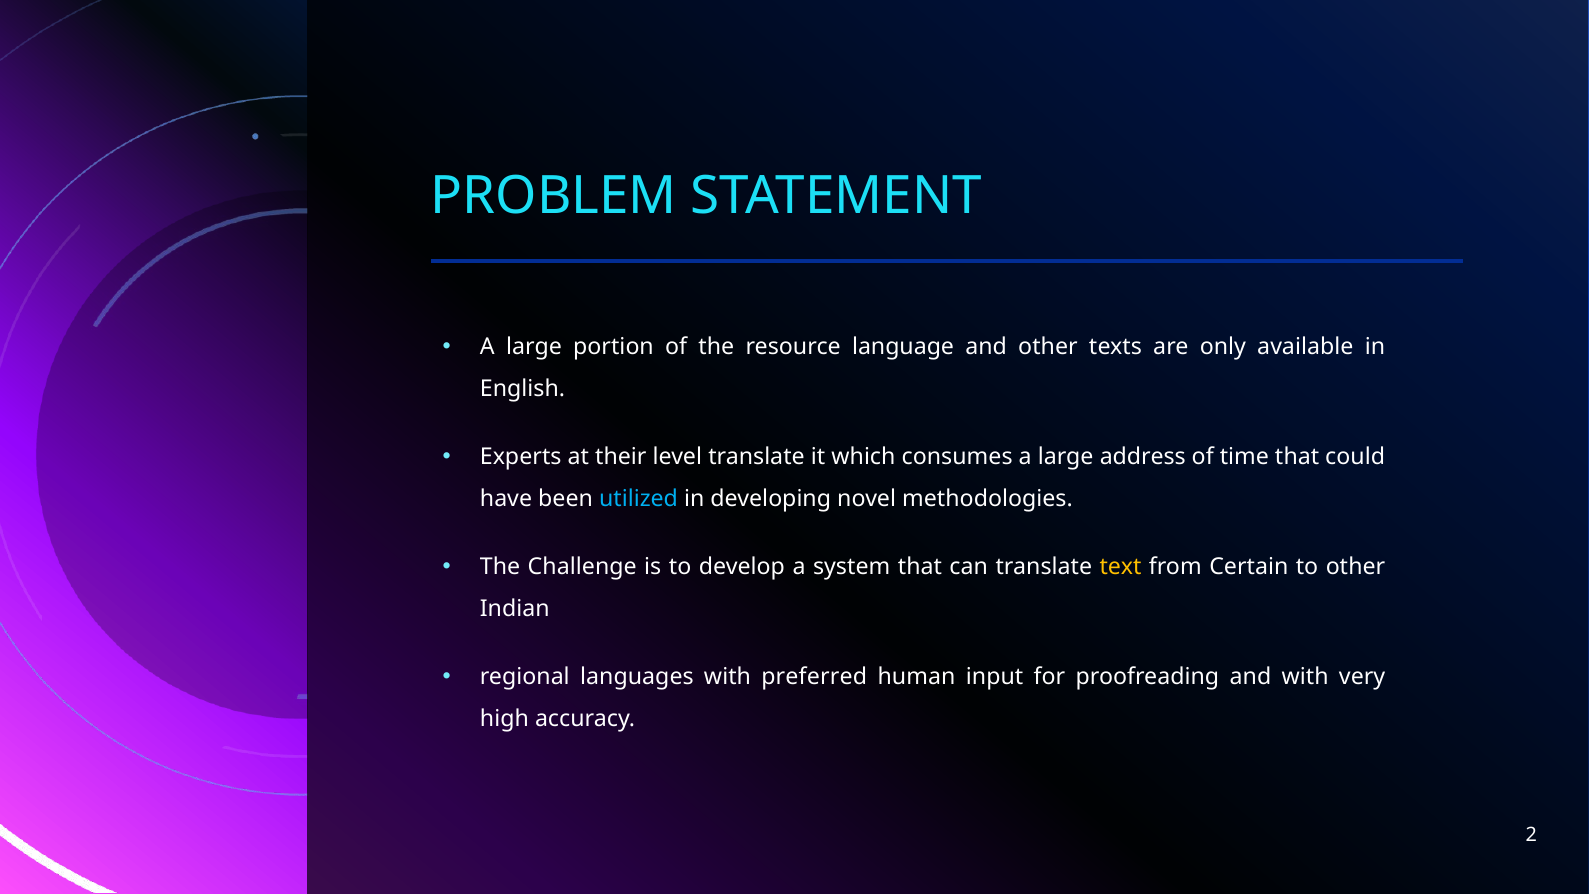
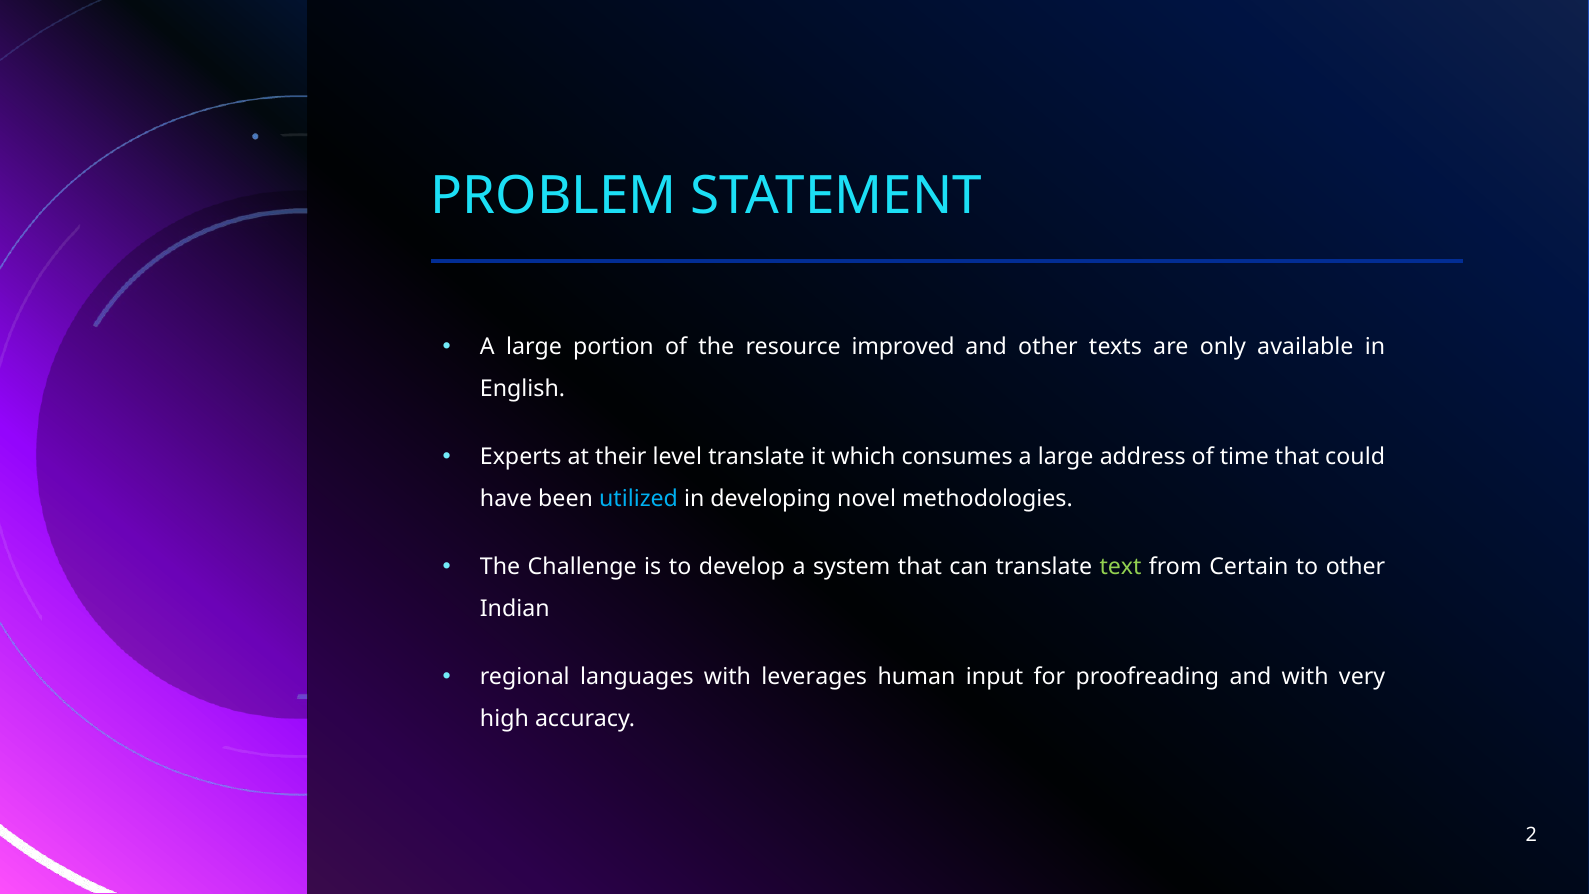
language: language -> improved (903, 347)
text colour: yellow -> light green (1121, 567)
preferred: preferred -> leverages (814, 677)
